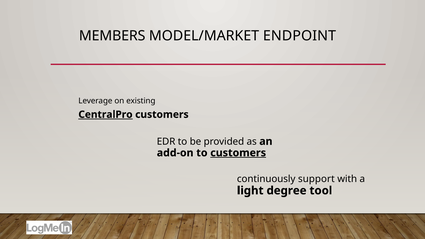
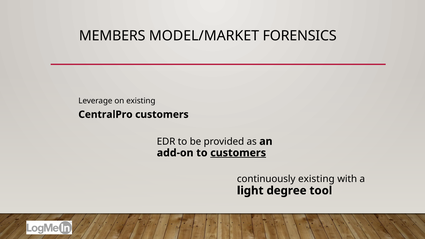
ENDPOINT: ENDPOINT -> FORENSICS (300, 36)
CentralPro underline: present -> none (105, 115)
continuously support: support -> existing (316, 179)
